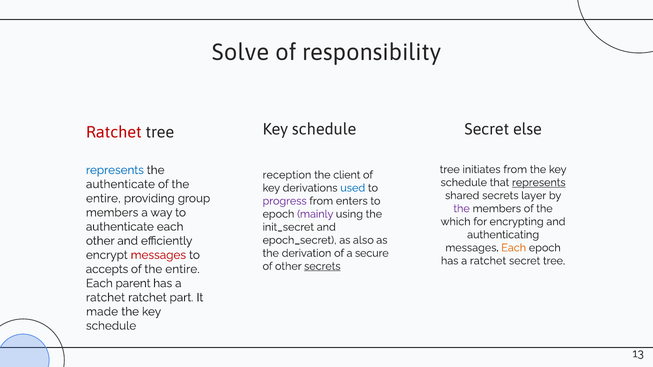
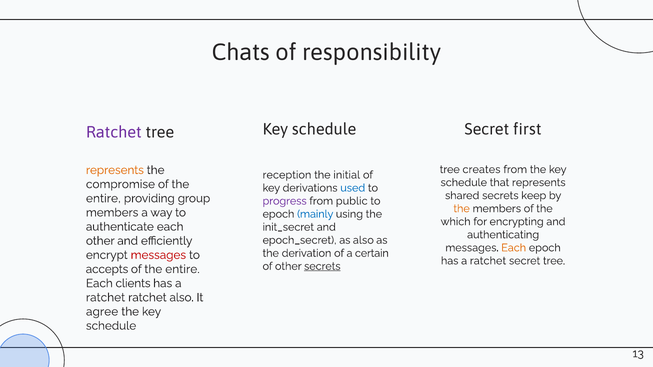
Solve: Solve -> Chats (241, 53)
Ratchet colour: red -> purple (114, 133)
else: else -> first (527, 130)
initiates: initiates -> creates (481, 170)
represents colour: blue -> orange (115, 170)
client: client -> initial (347, 175)
represents underline: present -> none (539, 183)
authenticate: authenticate -> compromise (120, 184)
layer: layer -> keep (534, 196)
enters: enters -> public (352, 201)
the colour: purple -> orange (462, 209)
mainly colour: purple -> blue (315, 214)
secure: secure -> certain (372, 253)
parent: parent -> clients (133, 284)
ratchet part: part -> also (182, 298)
made: made -> agree (102, 312)
